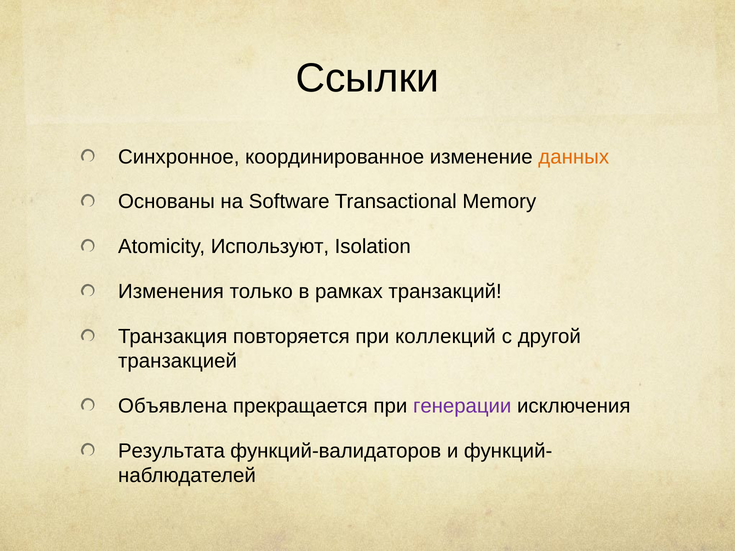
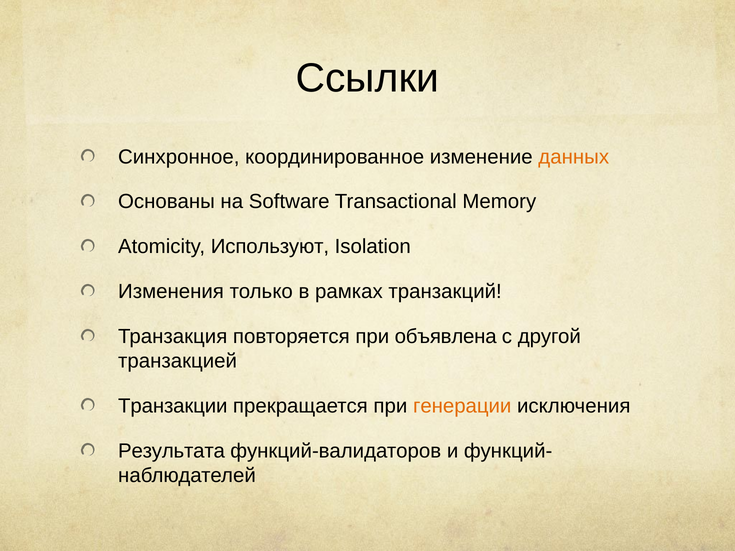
коллекций: коллекций -> объявлена (446, 337)
Объявлена: Объявлена -> Транзакции (173, 406)
генерации colour: purple -> orange (462, 406)
